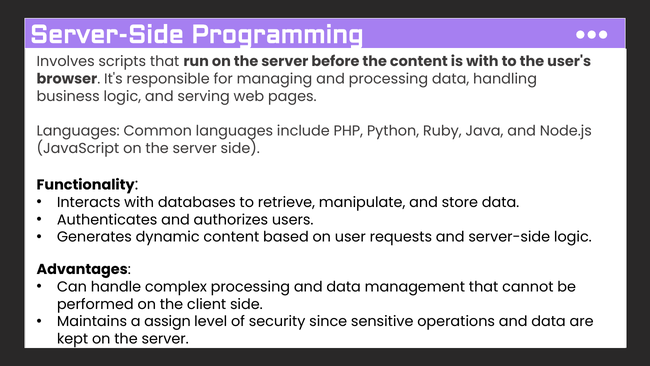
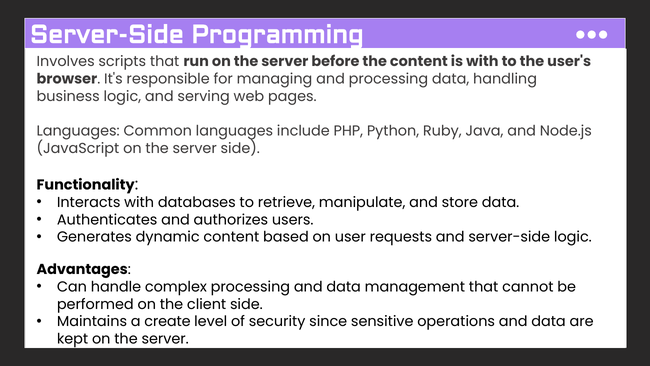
assign: assign -> create (167, 321)
